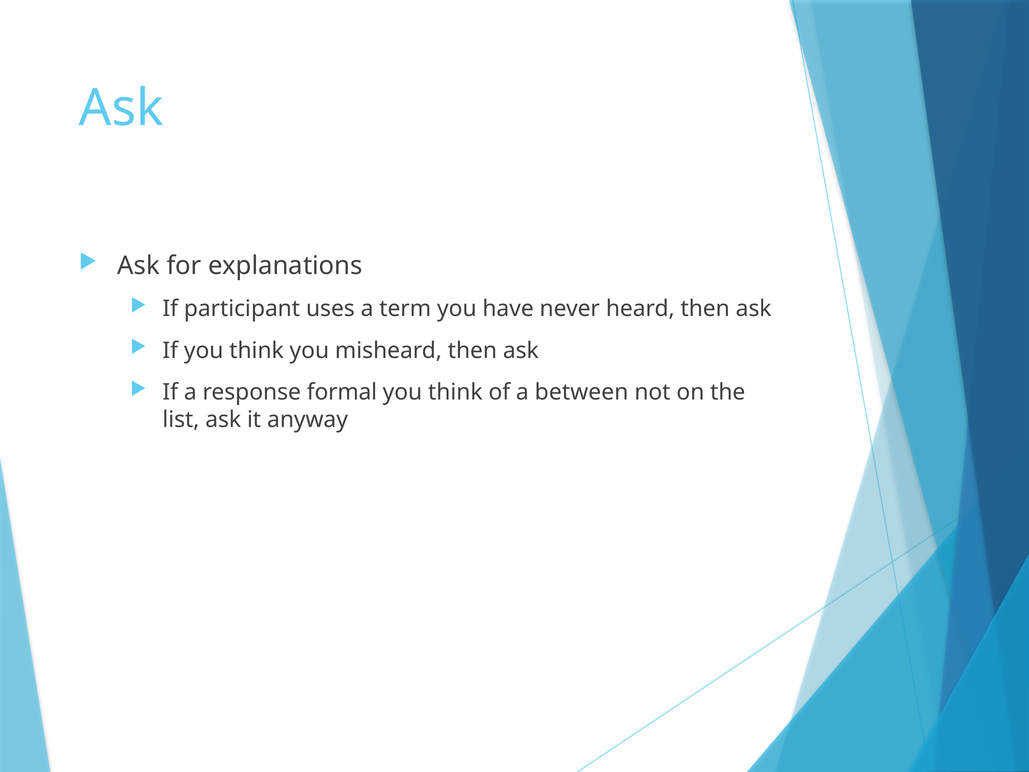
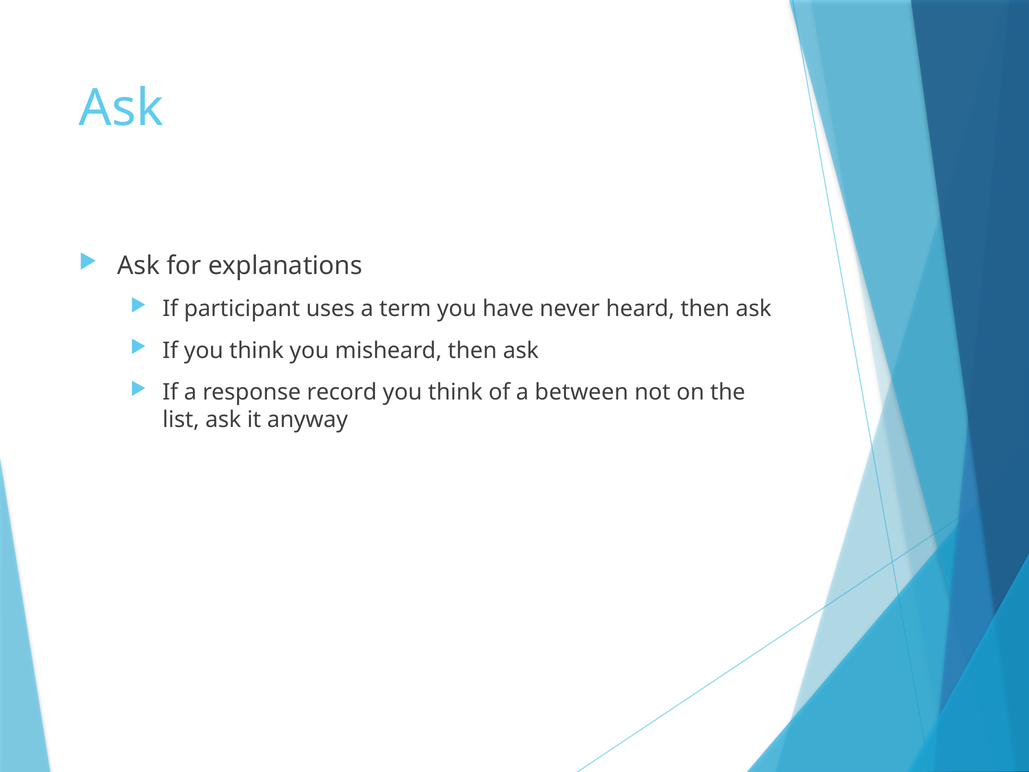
formal: formal -> record (342, 392)
